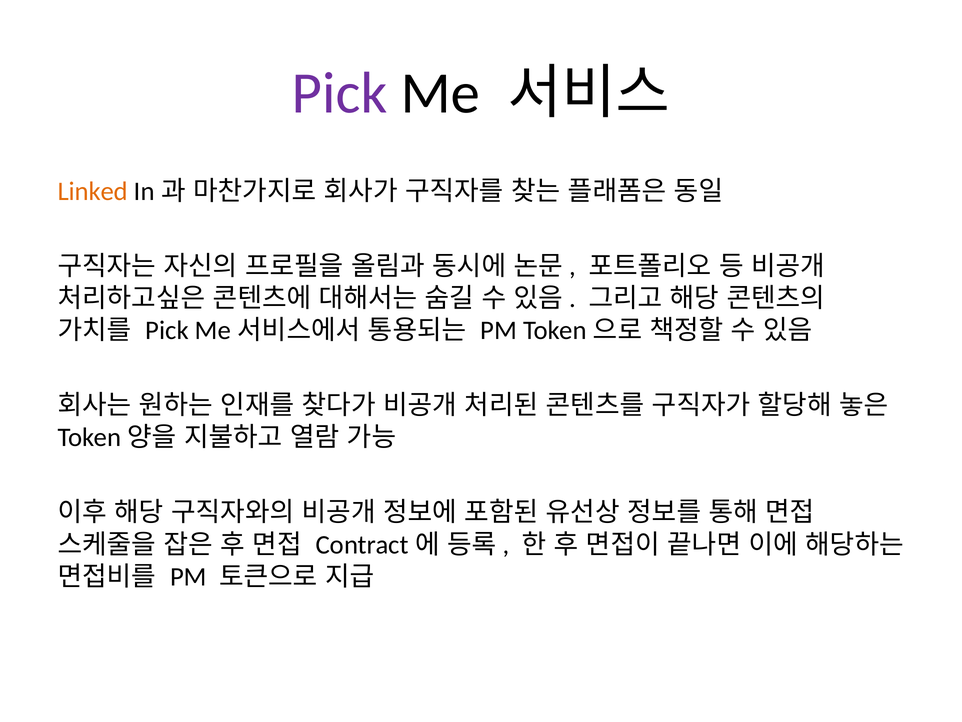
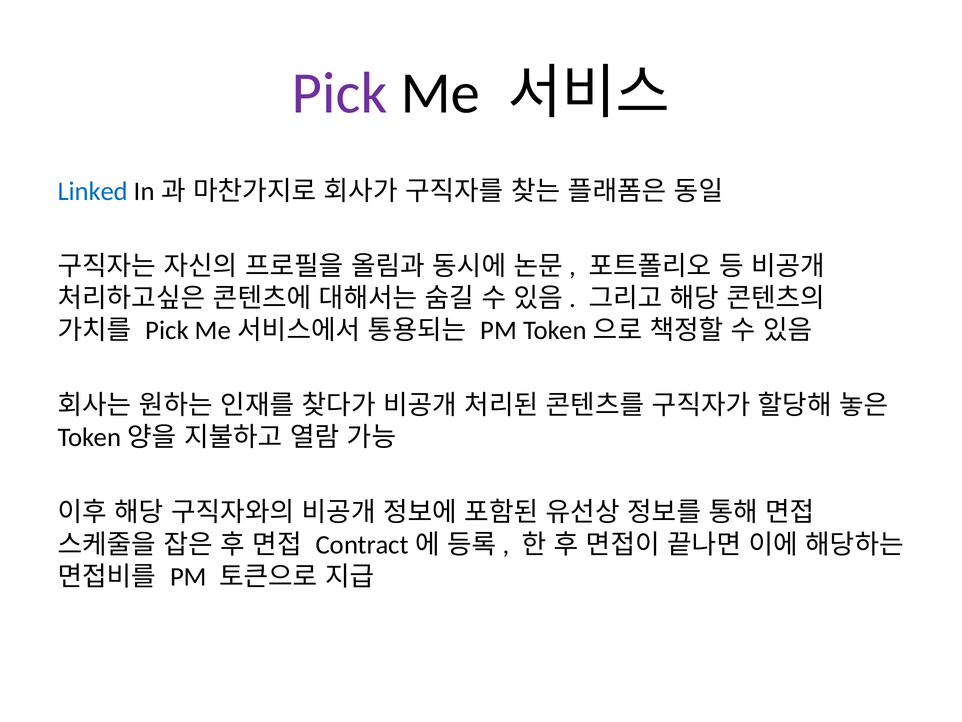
Linked colour: orange -> blue (93, 191)
